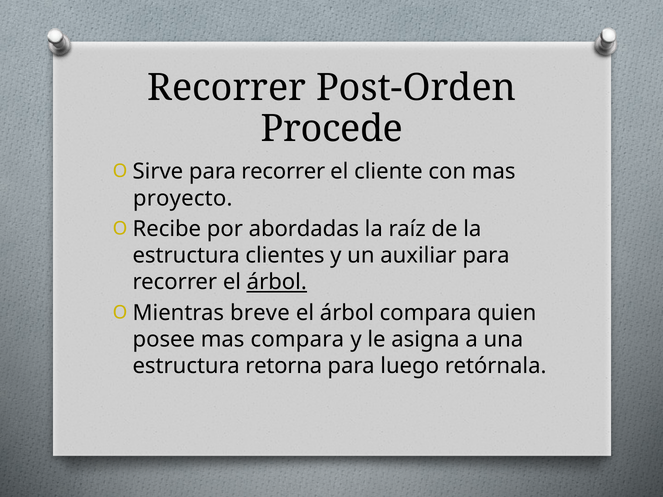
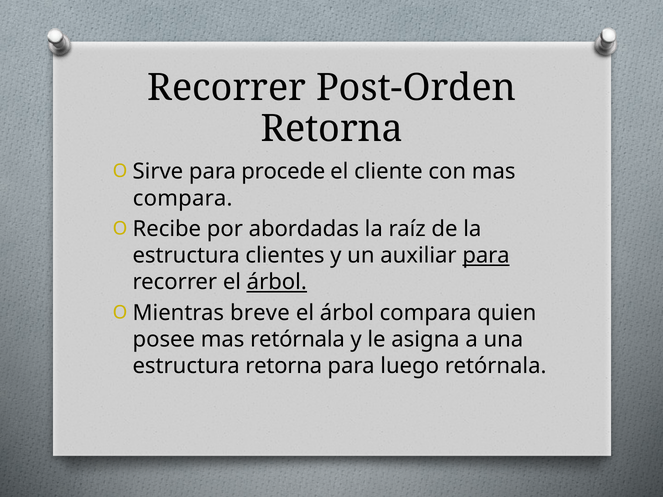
Procede: Procede -> Retorna (332, 129)
Sirve para recorrer: recorrer -> procede (283, 172)
proyecto: proyecto -> compara (183, 198)
para underline: none -> present (486, 256)
mas compara: compara -> retórnala (298, 340)
